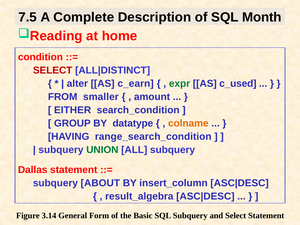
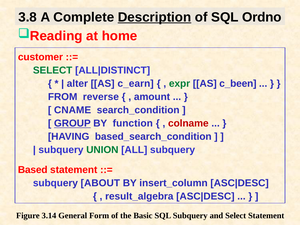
7.5: 7.5 -> 3.8 (28, 17)
Description underline: none -> present (155, 17)
Month: Month -> Ordno (262, 17)
condition: condition -> customer (40, 57)
SELECT colour: red -> green (53, 70)
c_used: c_used -> c_been (238, 84)
smaller: smaller -> reverse (101, 97)
EITHER: EITHER -> CNAME (73, 110)
GROUP underline: none -> present (72, 123)
datatype: datatype -> function (133, 123)
colname colour: orange -> red (188, 123)
range_search_condition: range_search_condition -> based_search_condition (153, 137)
Dallas: Dallas -> Based (33, 170)
